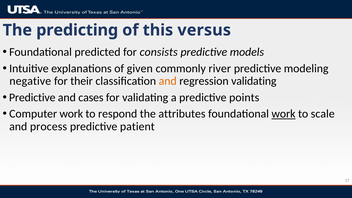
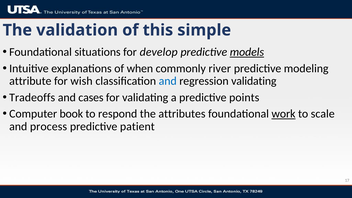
predicting: predicting -> validation (77, 30)
versus: versus -> simple (204, 30)
predicted: predicted -> situations (98, 52)
consists: consists -> develop (159, 52)
models underline: none -> present (247, 52)
given: given -> when (140, 68)
negative: negative -> attribute (30, 81)
their: their -> wish (81, 81)
and colour: orange -> blue (168, 81)
Predictive: Predictive -> Tradeoffs (32, 97)
Computer work: work -> book (71, 114)
